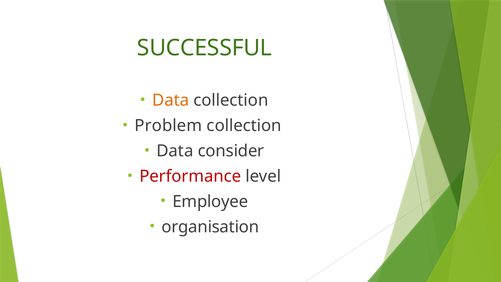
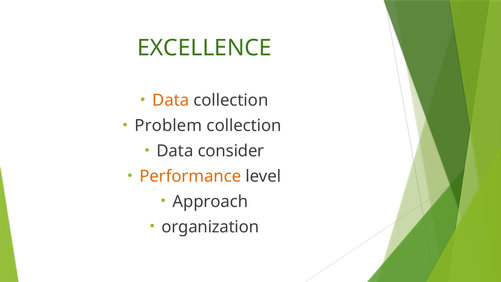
SUCCESSFUL: SUCCESSFUL -> EXCELLENCE (204, 48)
Performance colour: red -> orange (190, 176)
Employee: Employee -> Approach (210, 201)
organisation: organisation -> organization (210, 227)
